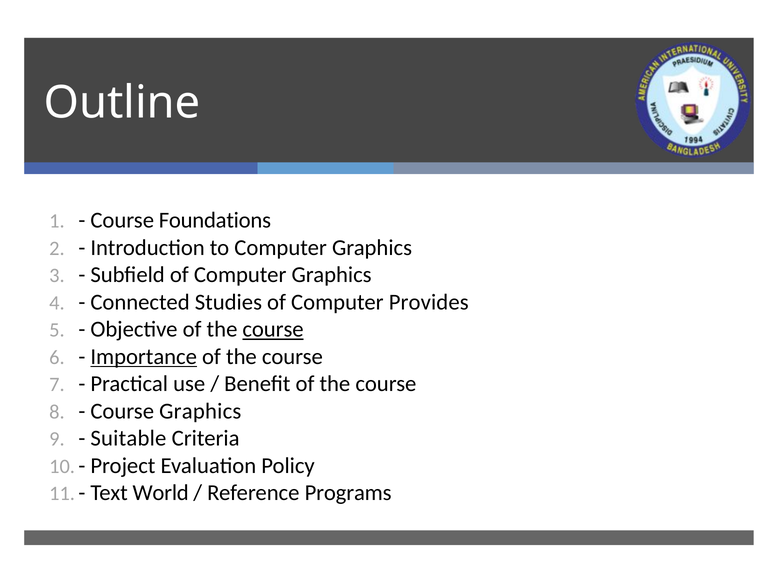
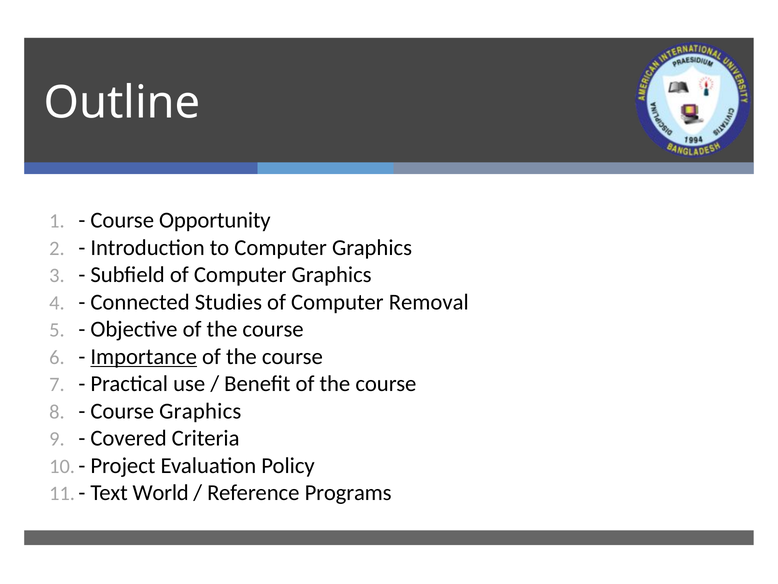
Foundations: Foundations -> Opportunity (215, 220)
Provides: Provides -> Removal (429, 302)
course underline: present -> none (273, 329)
Suitable: Suitable -> Covered (129, 438)
